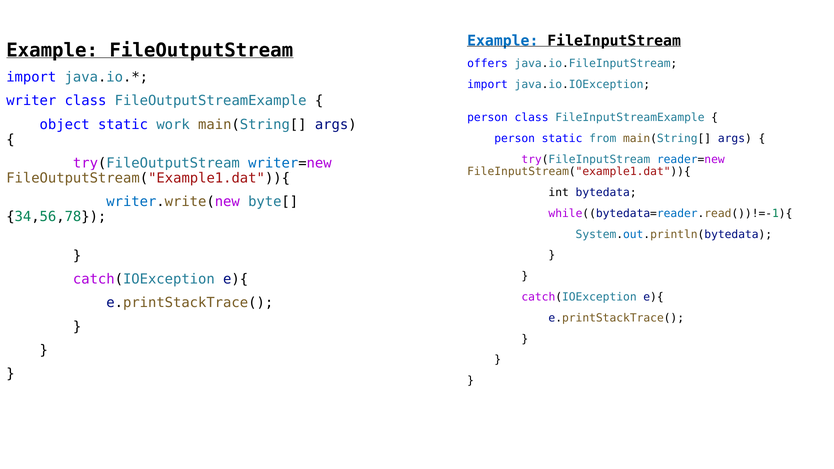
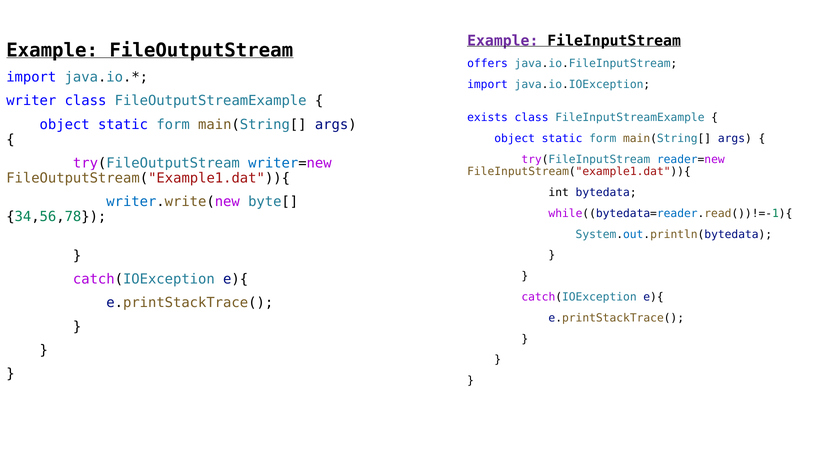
Example colour: blue -> purple (503, 41)
person: person -> exists (488, 118)
work: work -> form (173, 124)
person: person -> object (515, 139)
from: from -> form (603, 139)
